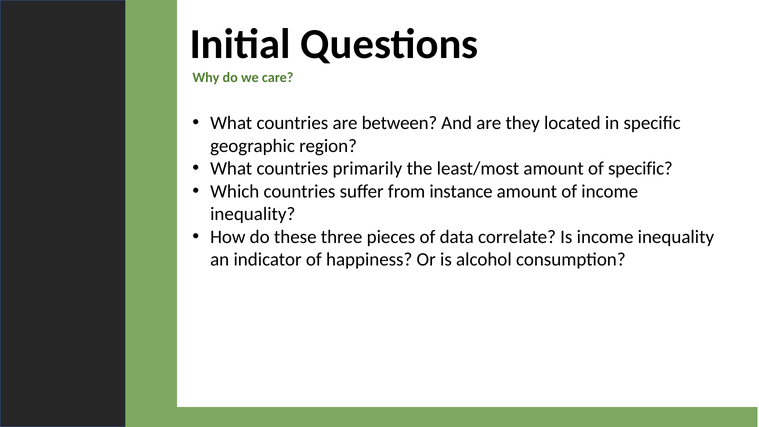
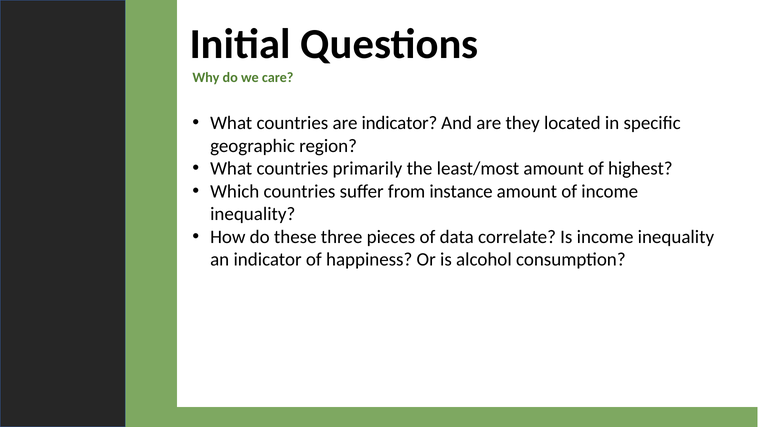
are between: between -> indicator (399, 123)
of specific: specific -> highest (640, 169)
